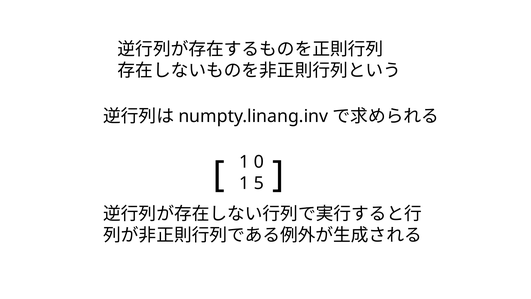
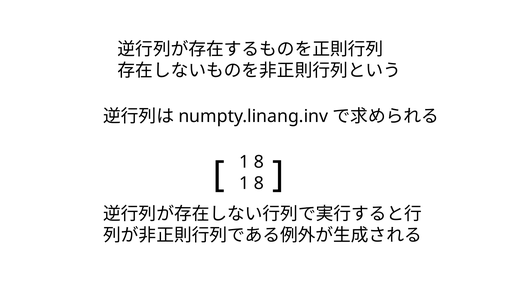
0: 0 -> 8 (259, 162)
5: 5 -> 8 (259, 183)
